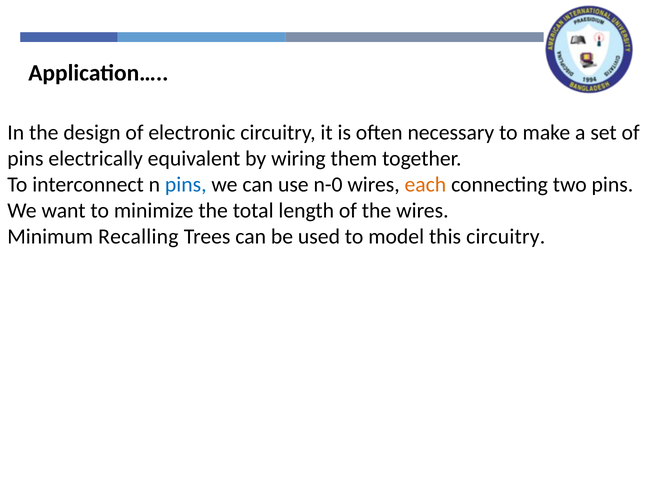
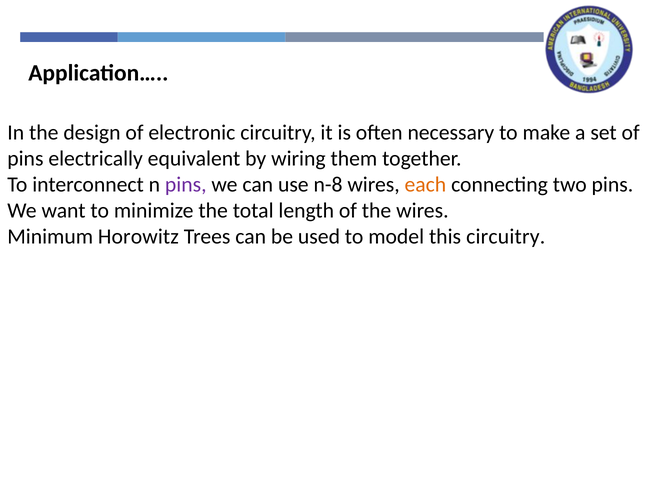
pins colour: blue -> purple (186, 185)
n-0: n-0 -> n-8 (328, 185)
Recalling: Recalling -> Horowitz (138, 237)
